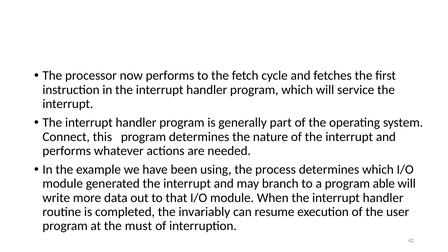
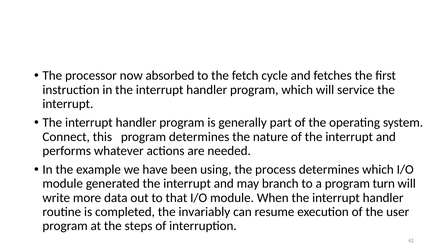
now performs: performs -> absorbed (170, 76)
able: able -> turn (384, 184)
must: must -> steps (139, 226)
